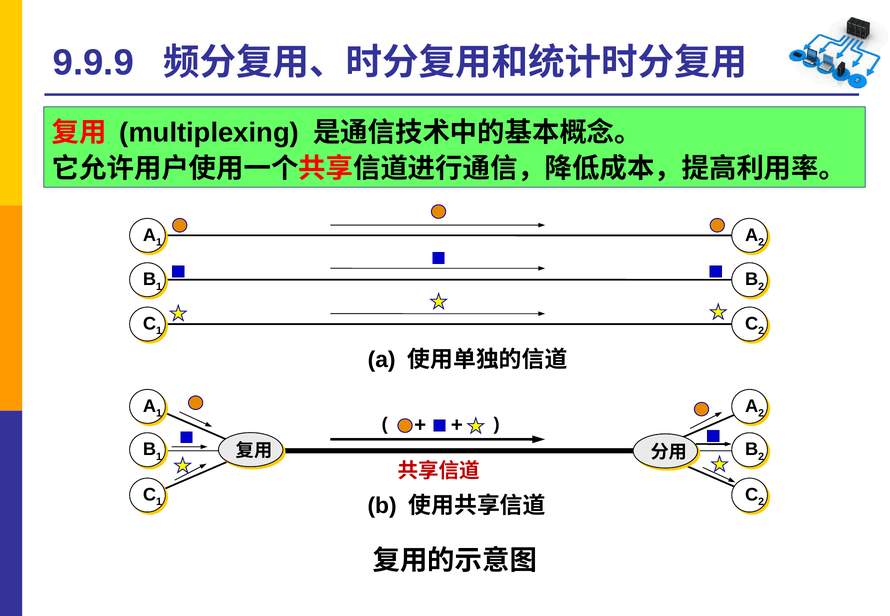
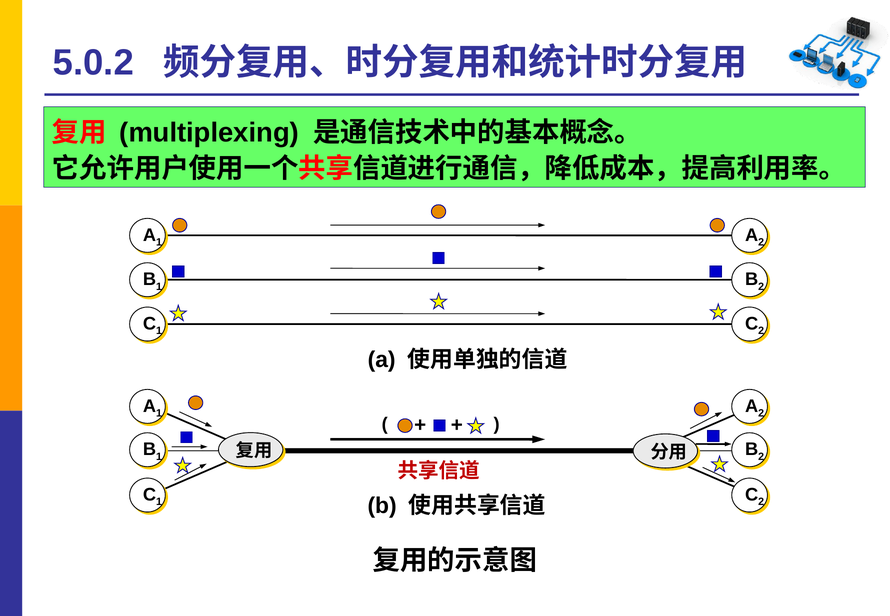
9.9.9: 9.9.9 -> 5.0.2 (93, 63)
